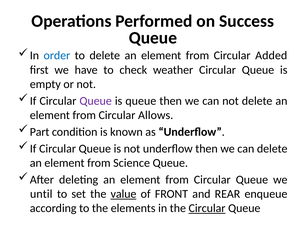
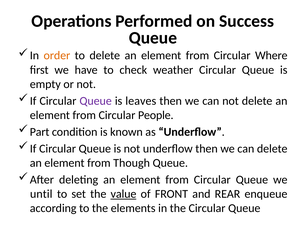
order colour: blue -> orange (57, 55)
Added: Added -> Where (271, 55)
is queue: queue -> leaves (141, 101)
Allows: Allows -> People (156, 115)
Science: Science -> Though (132, 163)
Circular underline: present -> none (207, 208)
